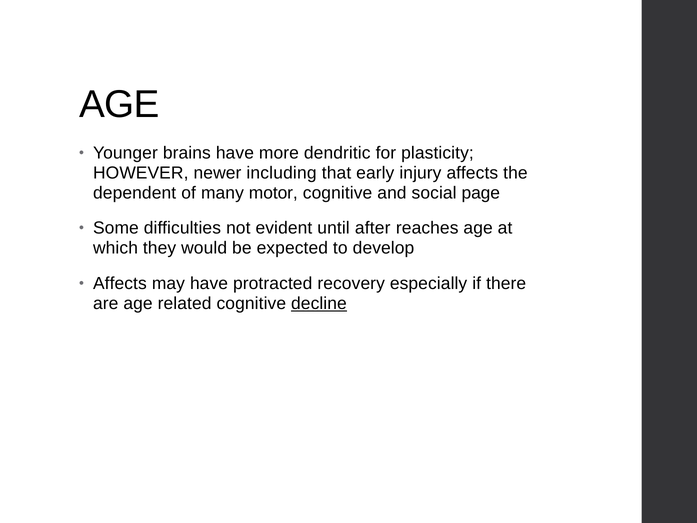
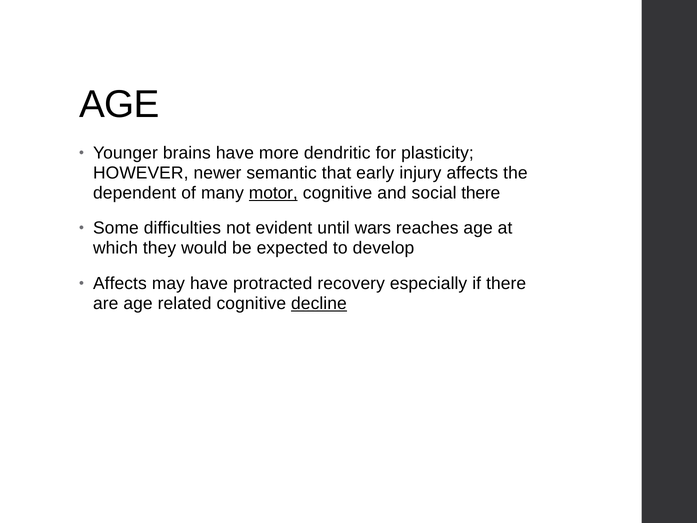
including: including -> semantic (282, 173)
motor underline: none -> present (273, 193)
social page: page -> there (481, 193)
after: after -> wars (373, 228)
